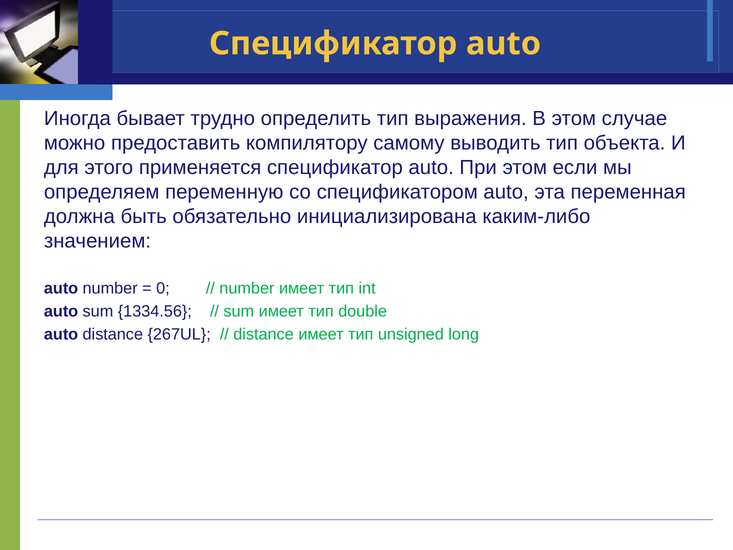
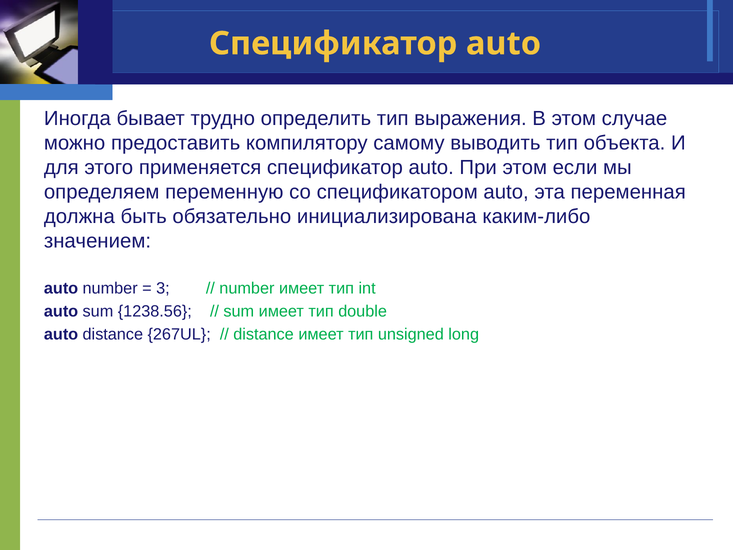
0: 0 -> 3 (163, 288)
1334.56: 1334.56 -> 1238.56 (155, 311)
